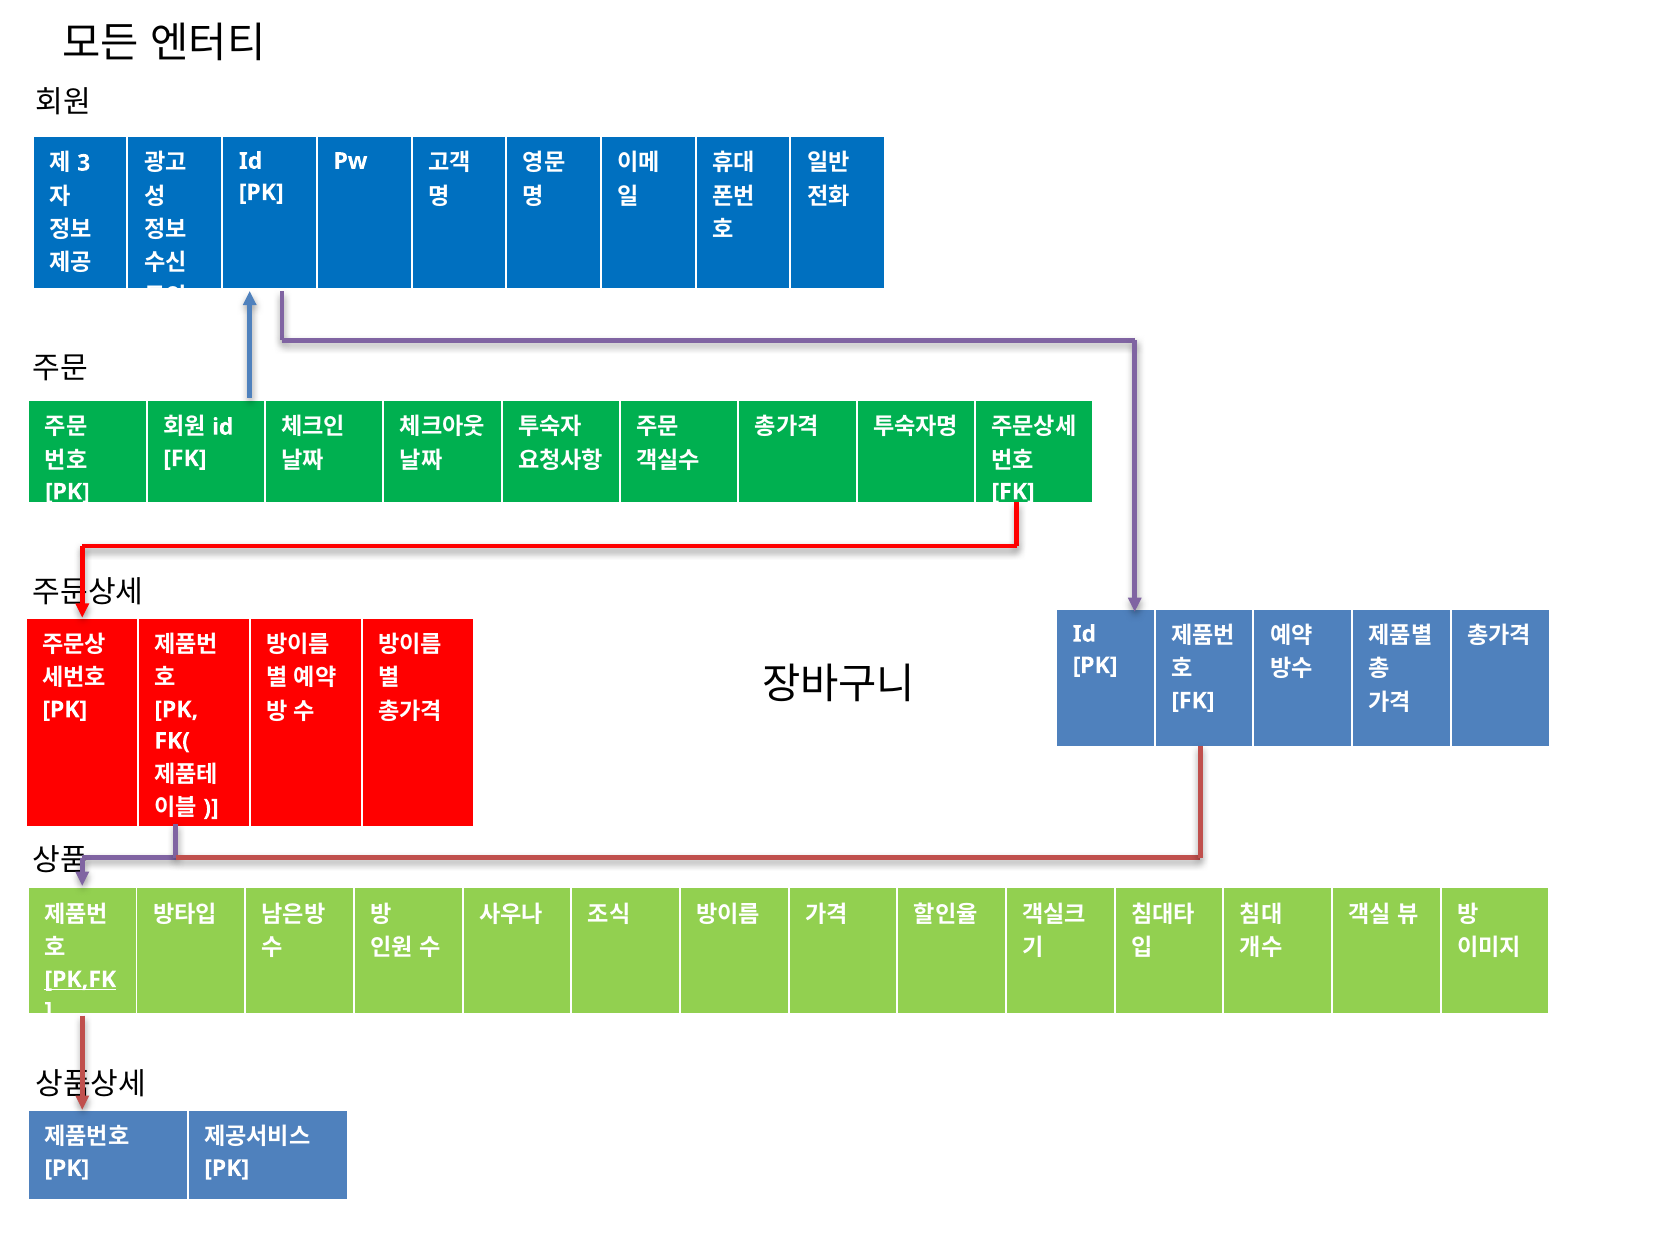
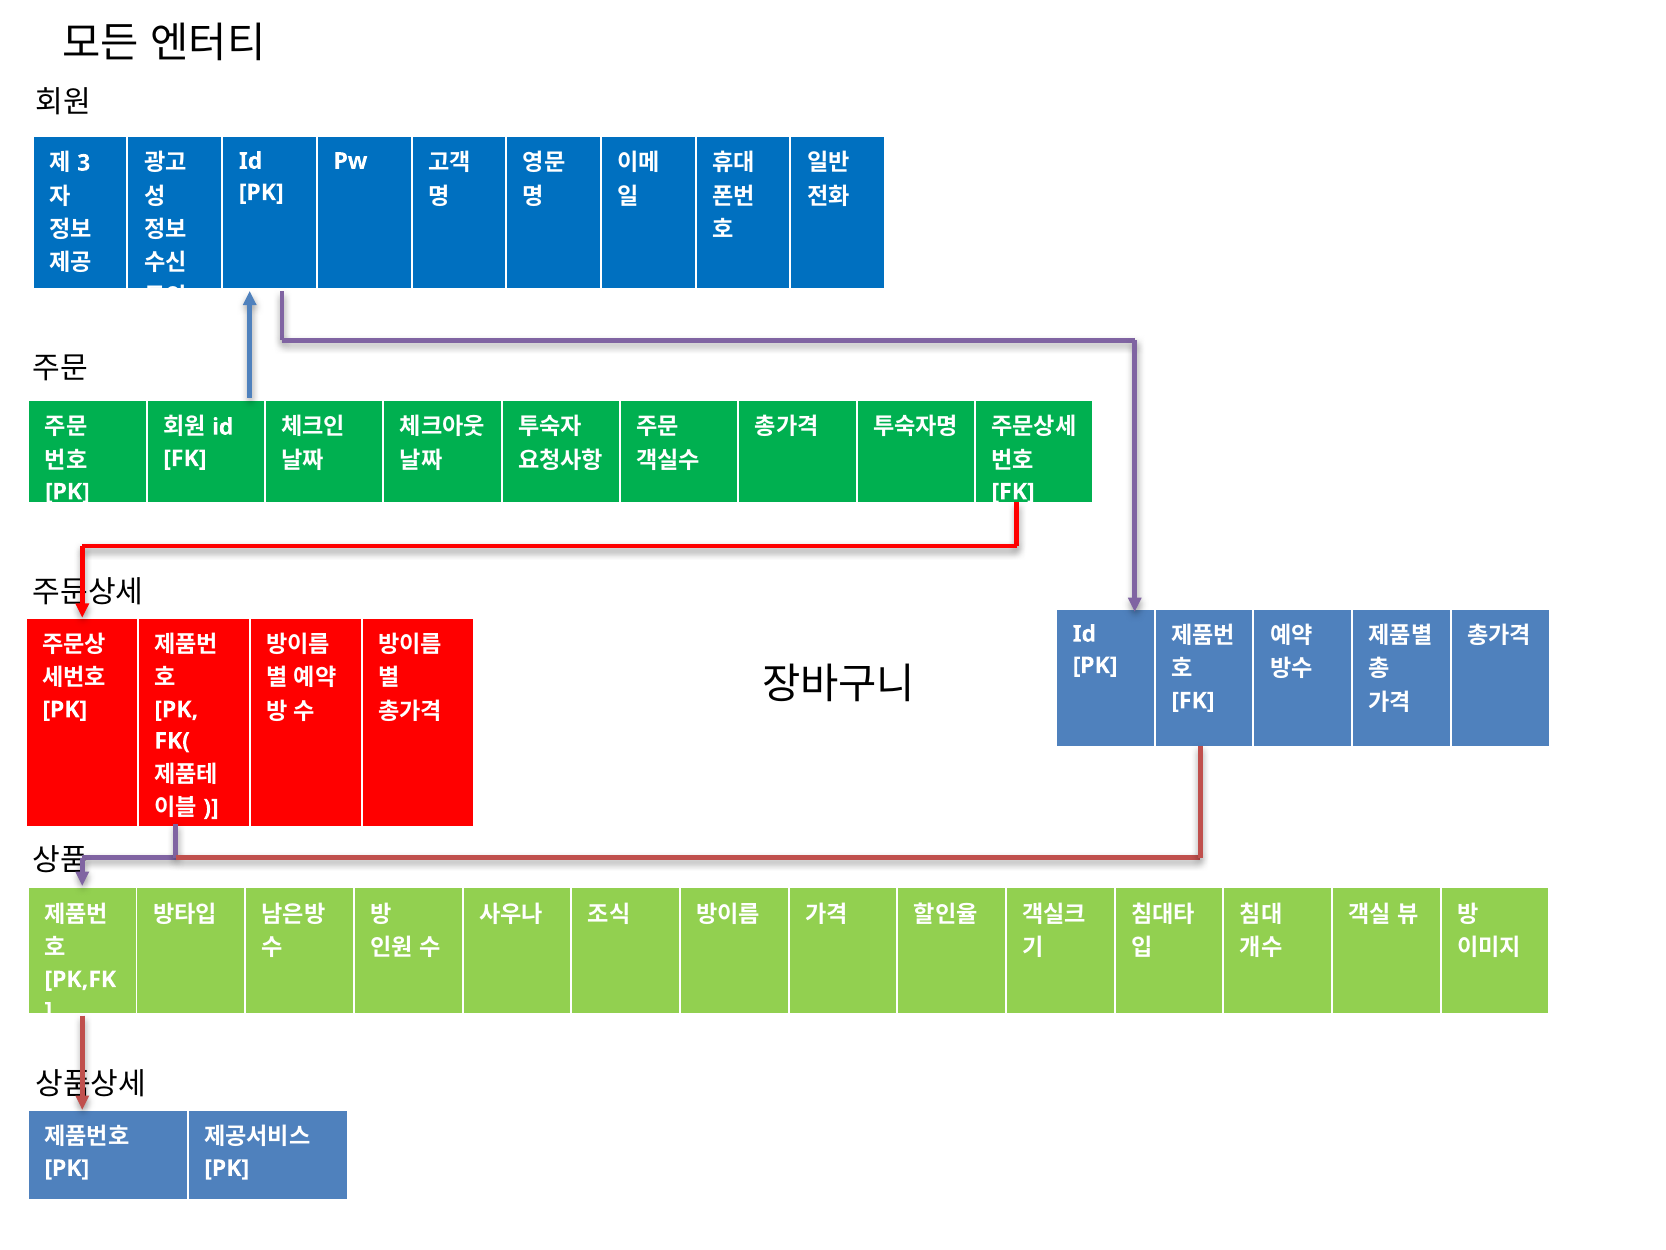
PK,FK underline: present -> none (80, 979)
